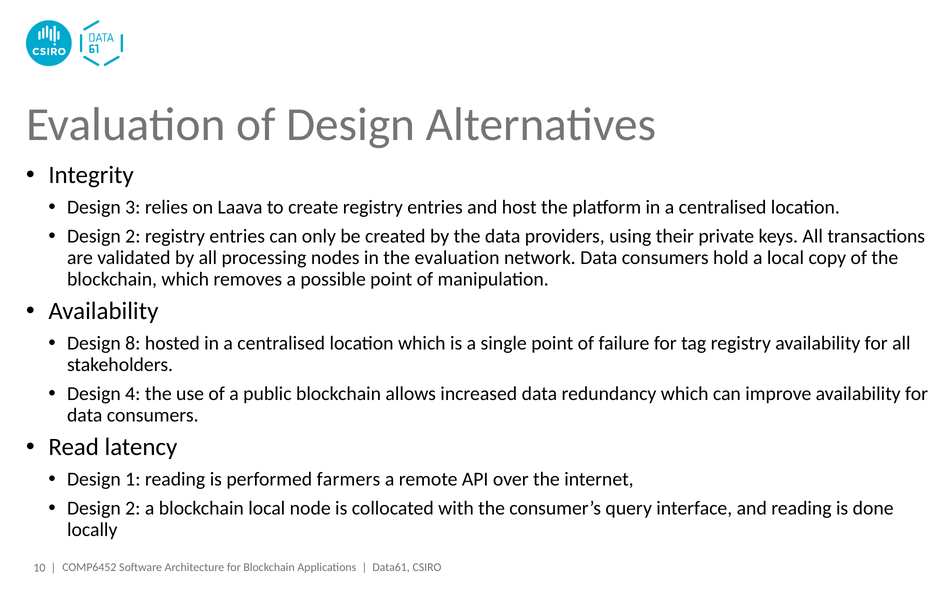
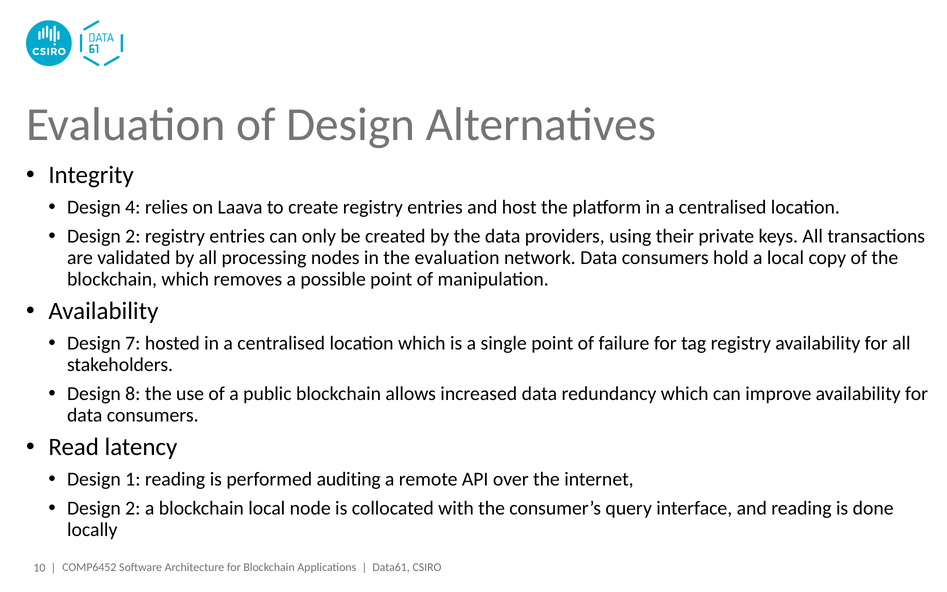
3: 3 -> 4 (133, 207)
8: 8 -> 7 (133, 343)
4: 4 -> 8 (133, 394)
farmers: farmers -> auditing (349, 479)
